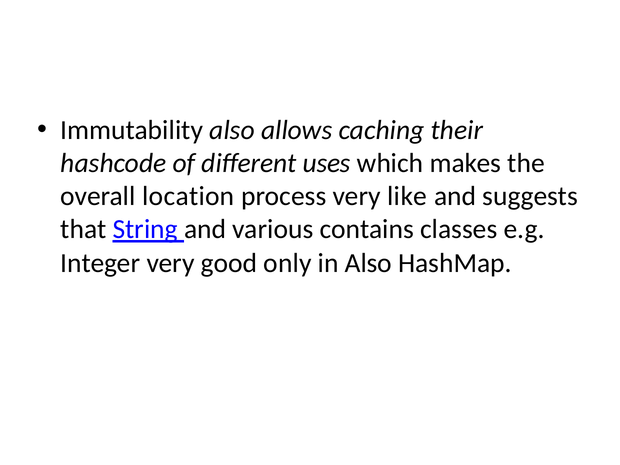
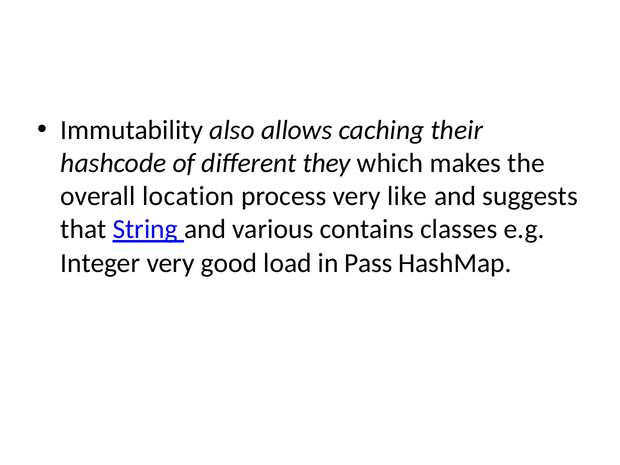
uses: uses -> they (327, 163)
only: only -> load (288, 263)
in Also: Also -> Pass (369, 263)
